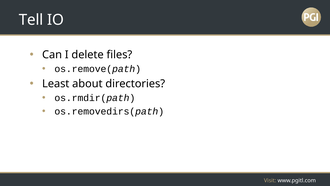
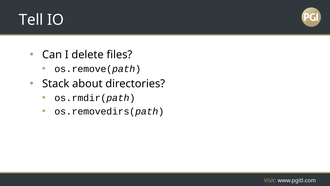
Least: Least -> Stack (56, 84)
